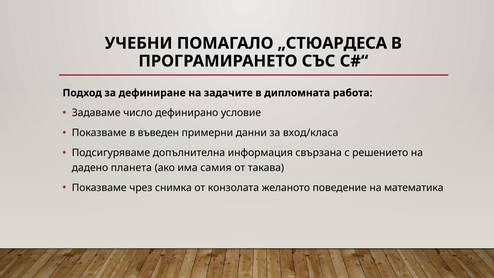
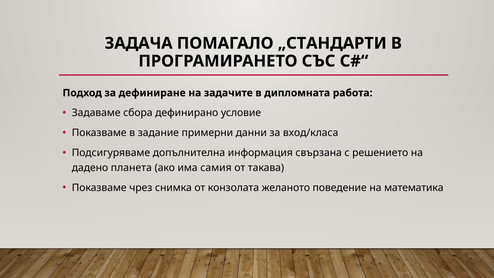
УЧЕБНИ: УЧЕБНИ -> ЗАДАЧА (139, 43)
„СТЮАРДЕСА: „СТЮАРДЕСА -> „СТАНДАРТИ (332, 43)
число: число -> сбора (138, 113)
въведен: въведен -> задание (158, 133)
